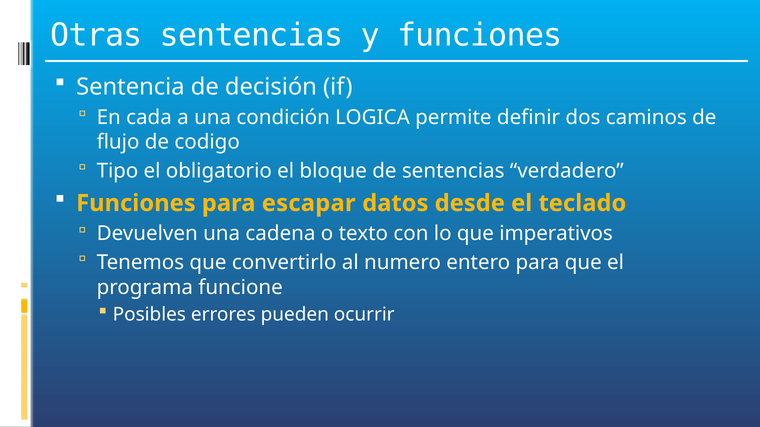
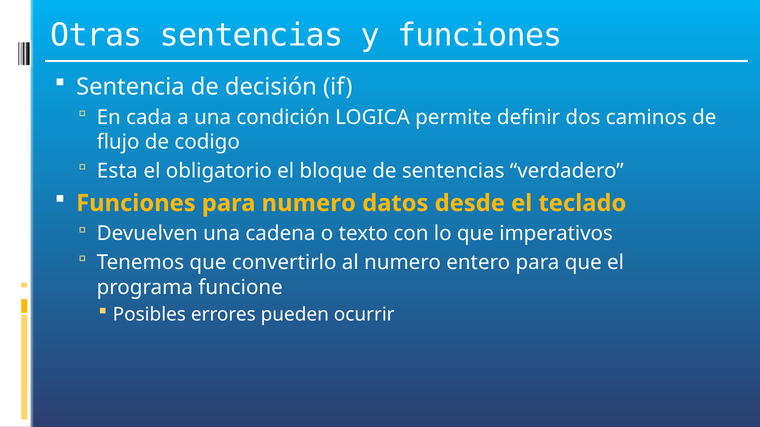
Tipo: Tipo -> Esta (117, 171)
para escapar: escapar -> numero (309, 203)
